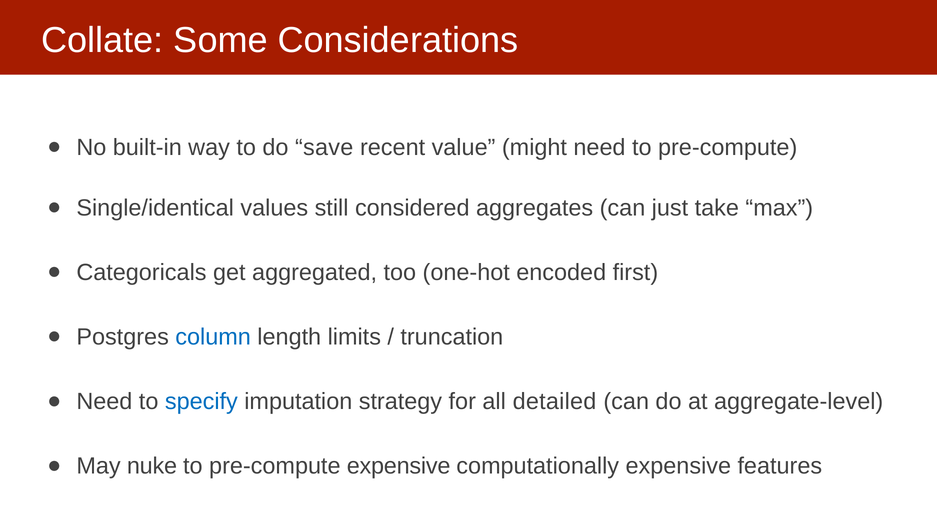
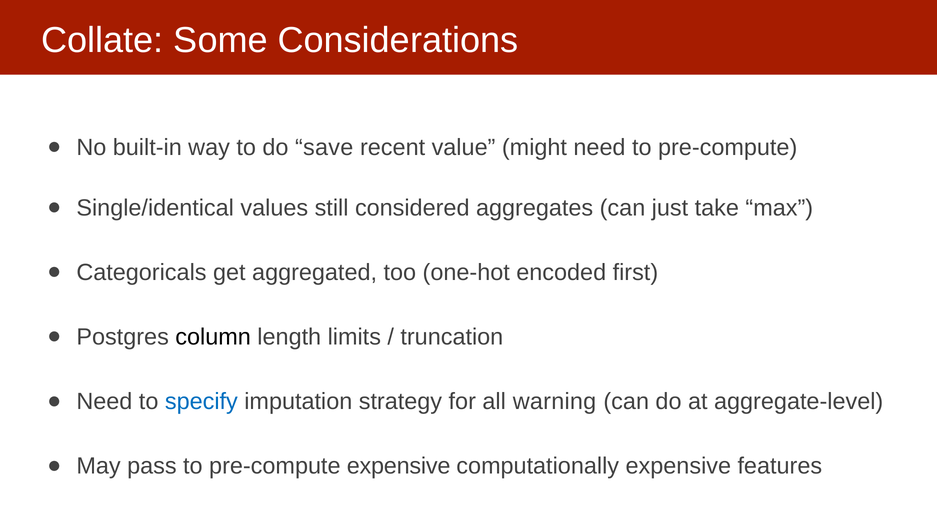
column colour: blue -> black (213, 337)
detailed: detailed -> warning (555, 402)
nuke: nuke -> pass (152, 466)
